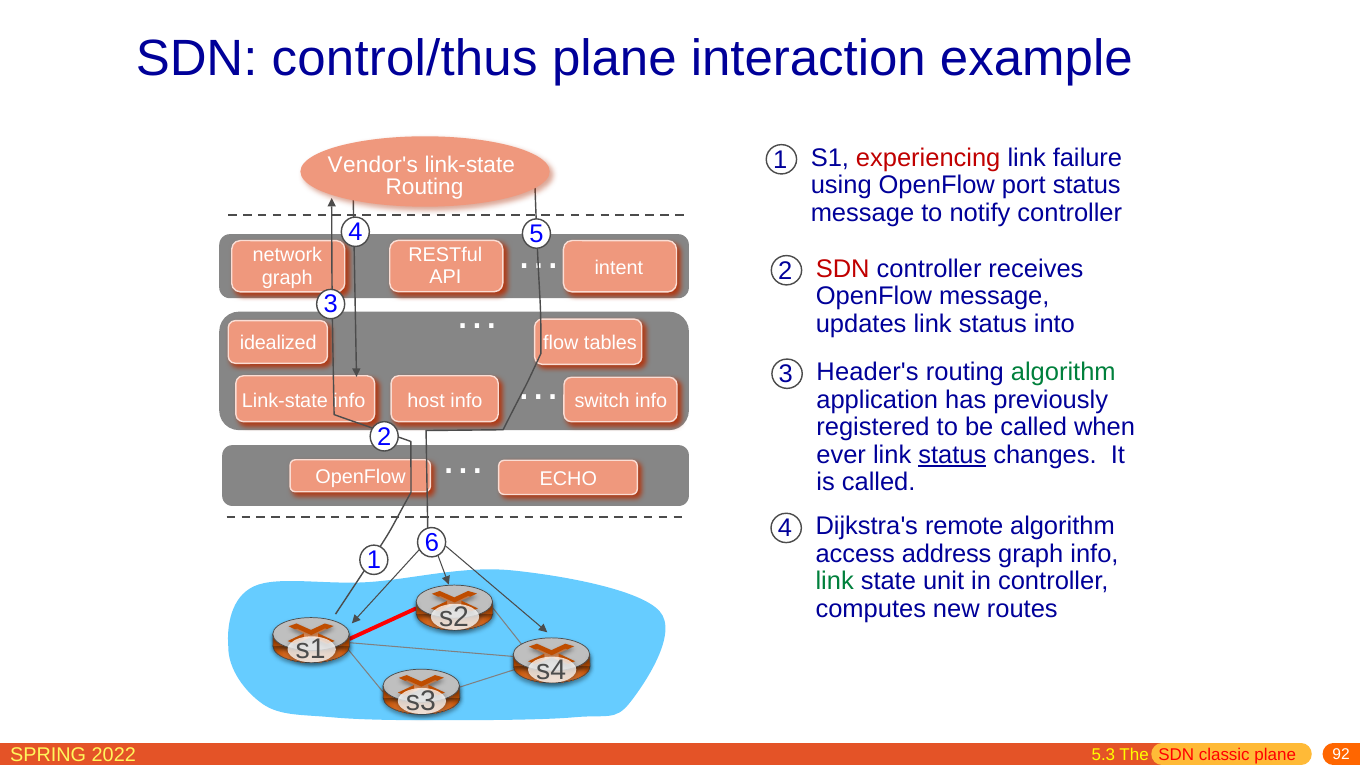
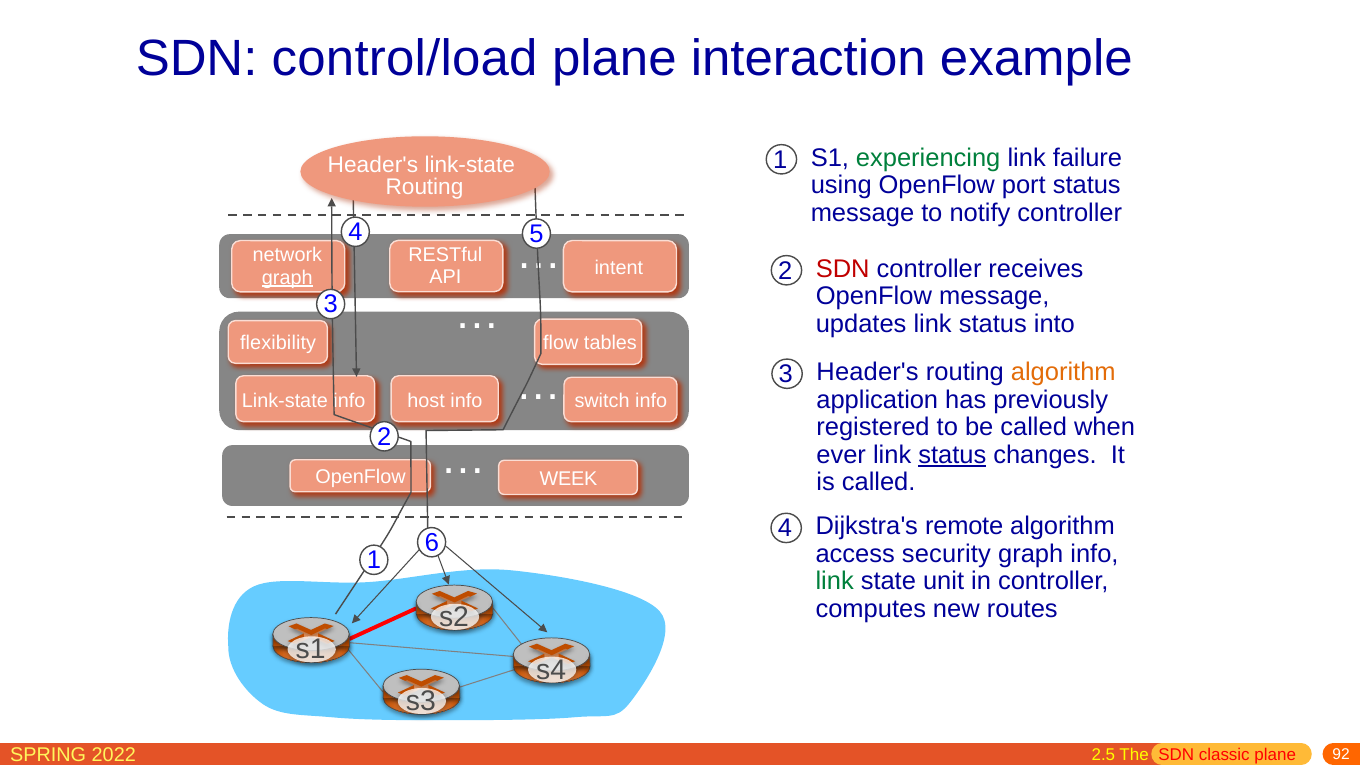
control/thus: control/thus -> control/load (405, 59)
experiencing colour: red -> green (928, 158)
Vendor's: Vendor's -> Header's (373, 165)
graph underline: none -> present (287, 278)
idealized: idealized -> flexibility (278, 343)
algorithm colour: green -> orange (1063, 372)
ECHO: ECHO -> WEEK (568, 479)
address: address -> security (946, 554)
5.3: 5.3 -> 2.5 (1103, 755)
